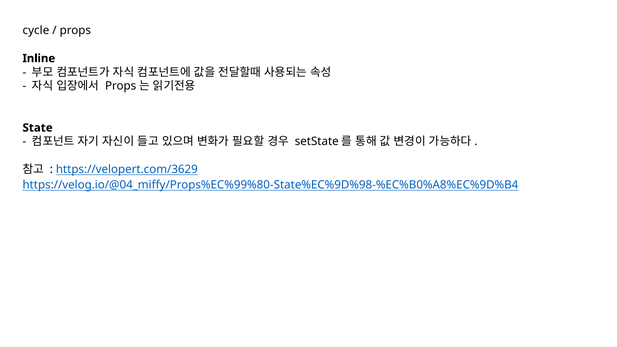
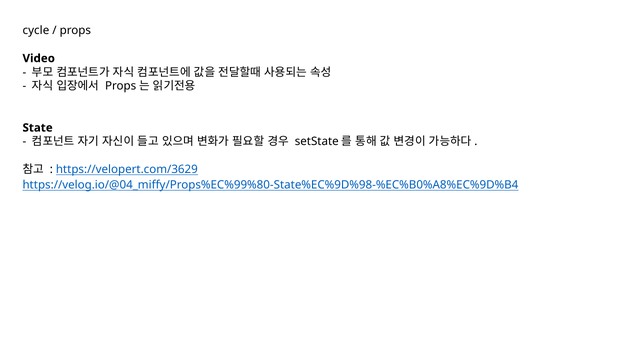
Inline: Inline -> Video (39, 58)
